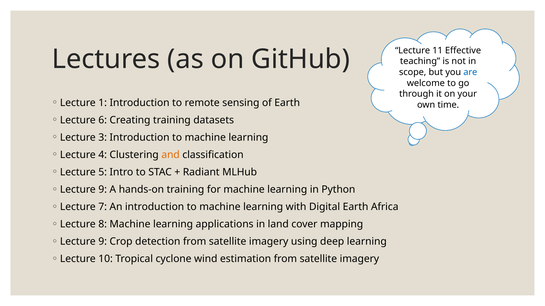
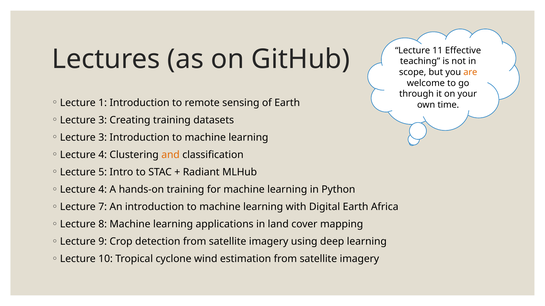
are colour: blue -> orange (470, 72)
6: 6 -> 3 (103, 120)
9: 9 -> 4 (103, 190)
